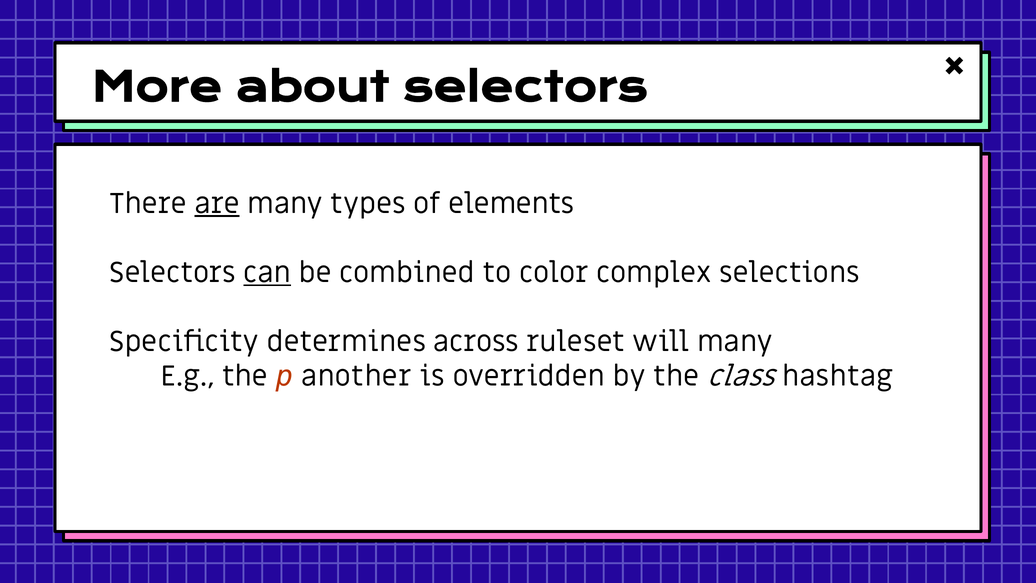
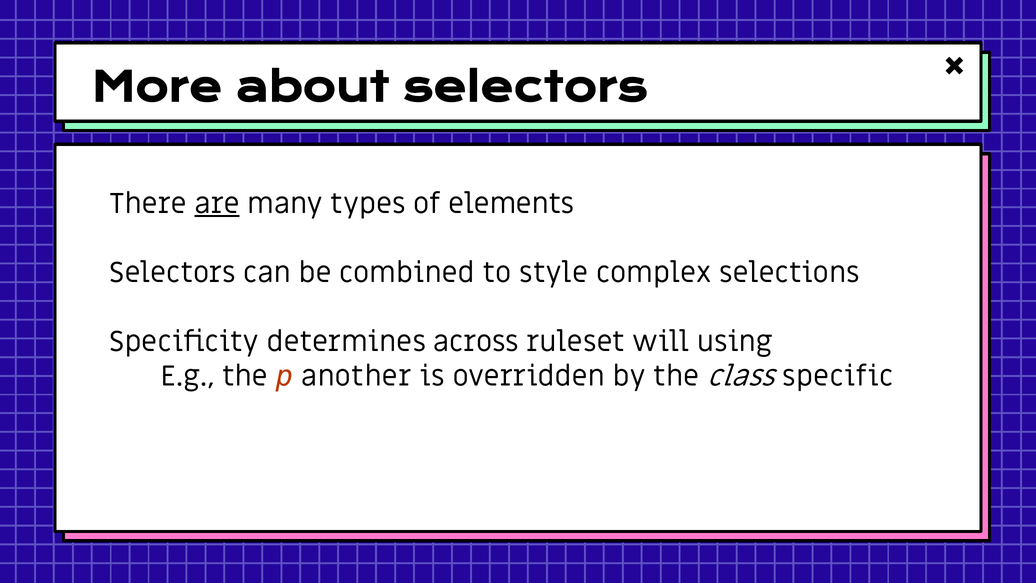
can underline: present -> none (267, 273)
color: color -> style (554, 273)
will many: many -> using (735, 342)
hashtag: hashtag -> specific (838, 376)
